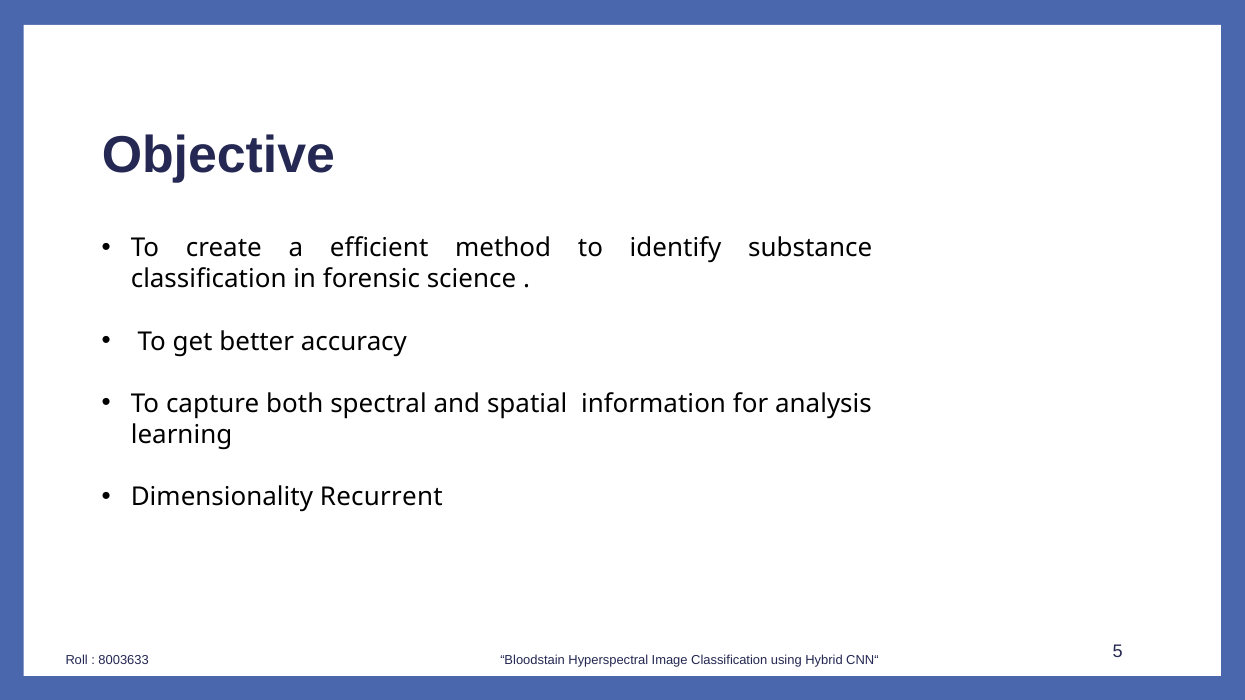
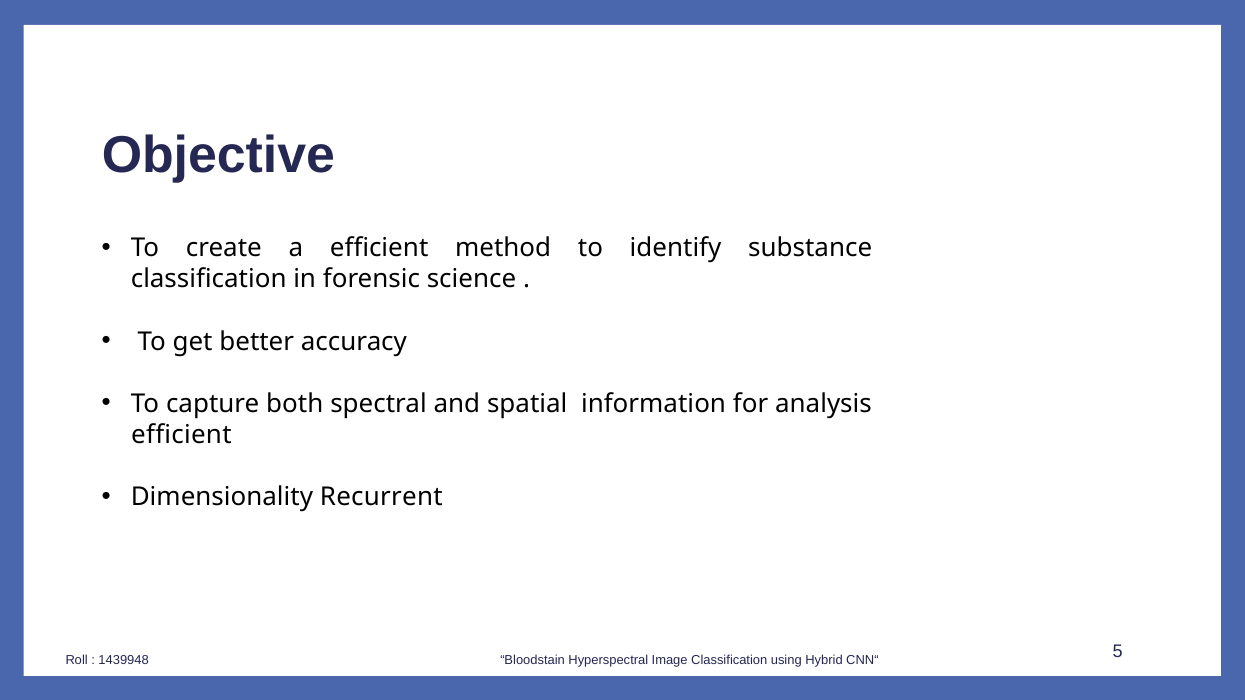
learning: learning -> efficient (181, 435)
8003633: 8003633 -> 1439948 (124, 660)
